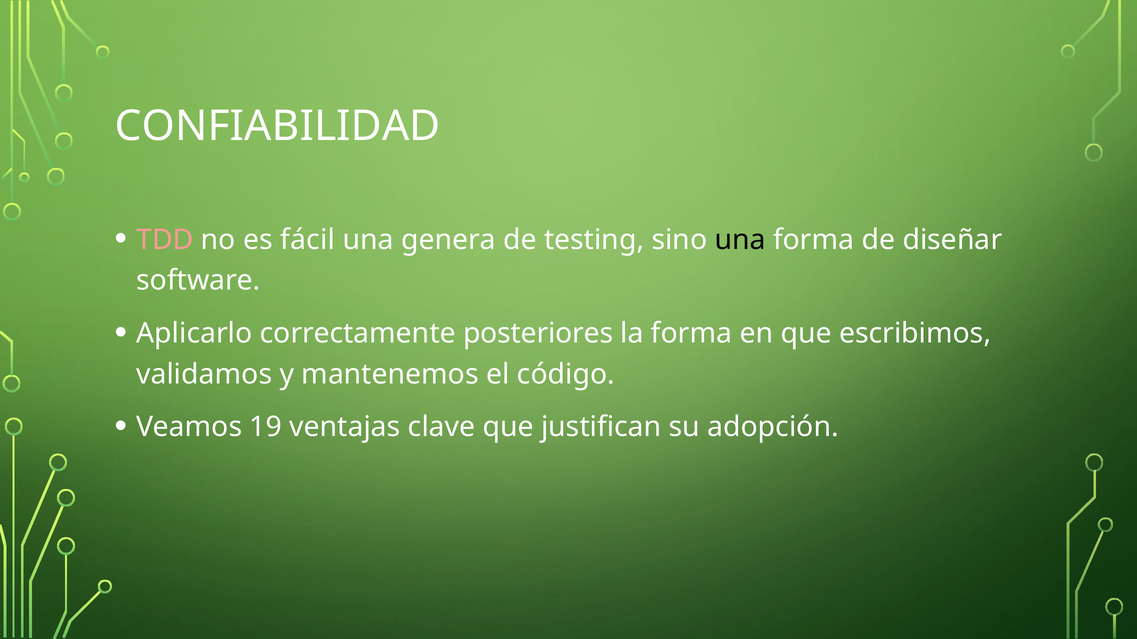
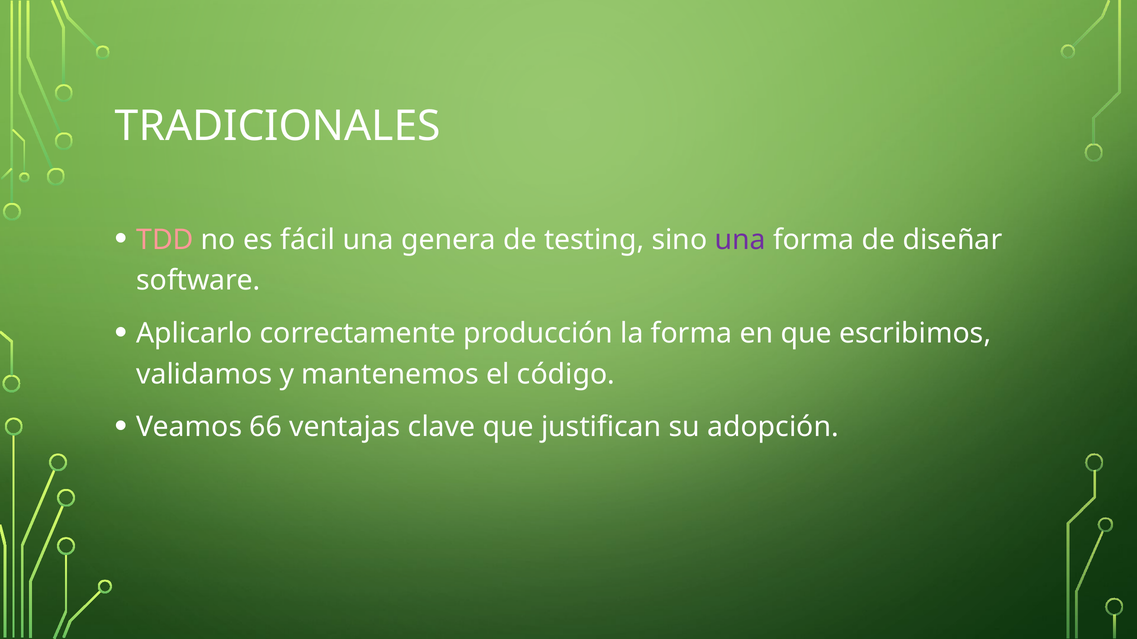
CONFIABILIDAD: CONFIABILIDAD -> TRADICIONALES (278, 126)
una colour: black -> purple (740, 240)
posteriores: posteriores -> producción (538, 334)
19: 19 -> 66 (266, 427)
